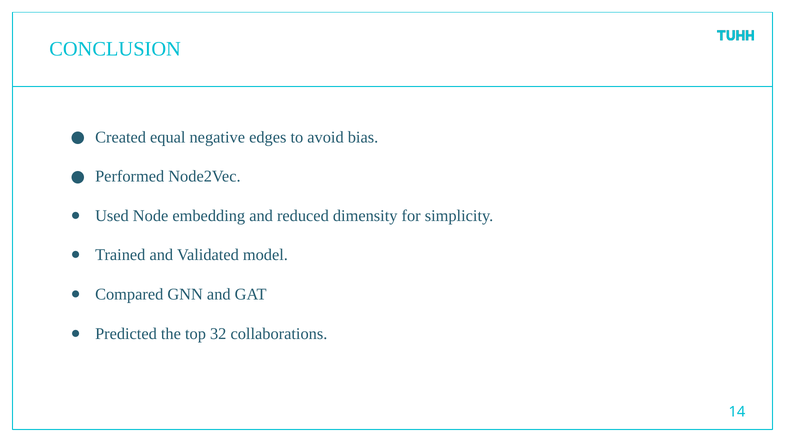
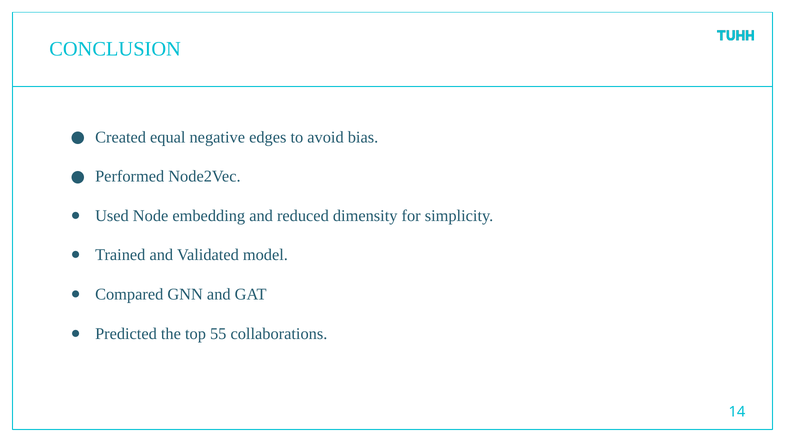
32: 32 -> 55 (218, 333)
